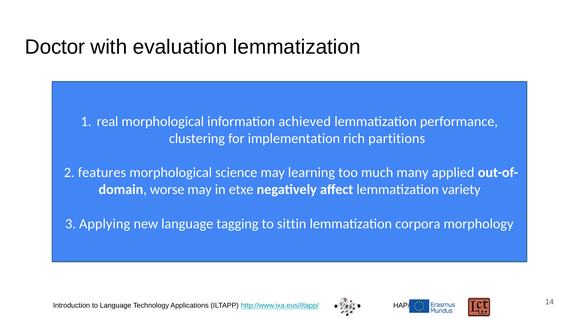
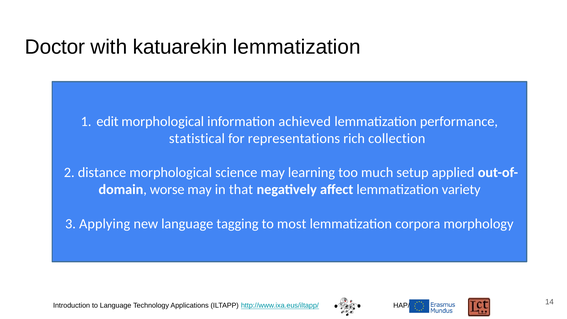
evaluation: evaluation -> katuarekin (180, 47)
real: real -> edit (107, 122)
clustering: clustering -> statistical (197, 139)
implementation: implementation -> representations (294, 139)
partitions: partitions -> collection (397, 139)
features: features -> distance (102, 173)
many: many -> setup (413, 173)
etxe: etxe -> that (241, 190)
sittin: sittin -> most (292, 224)
